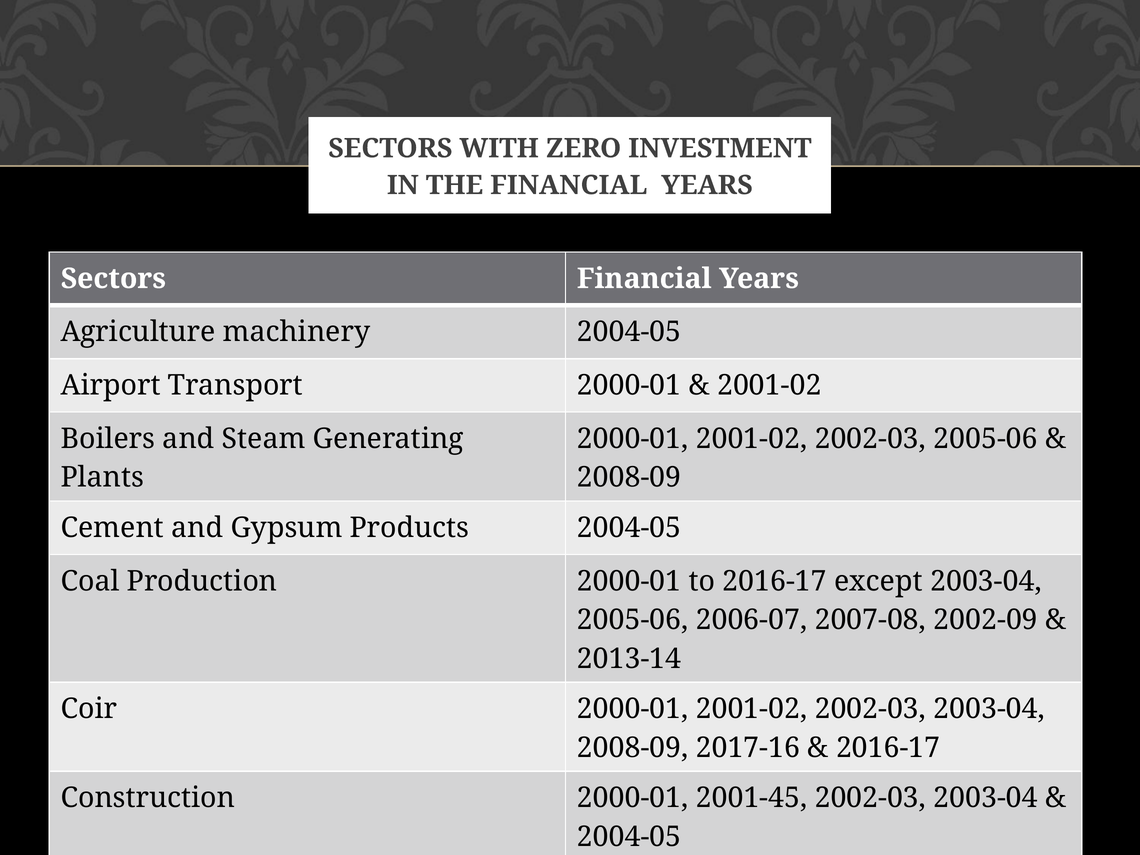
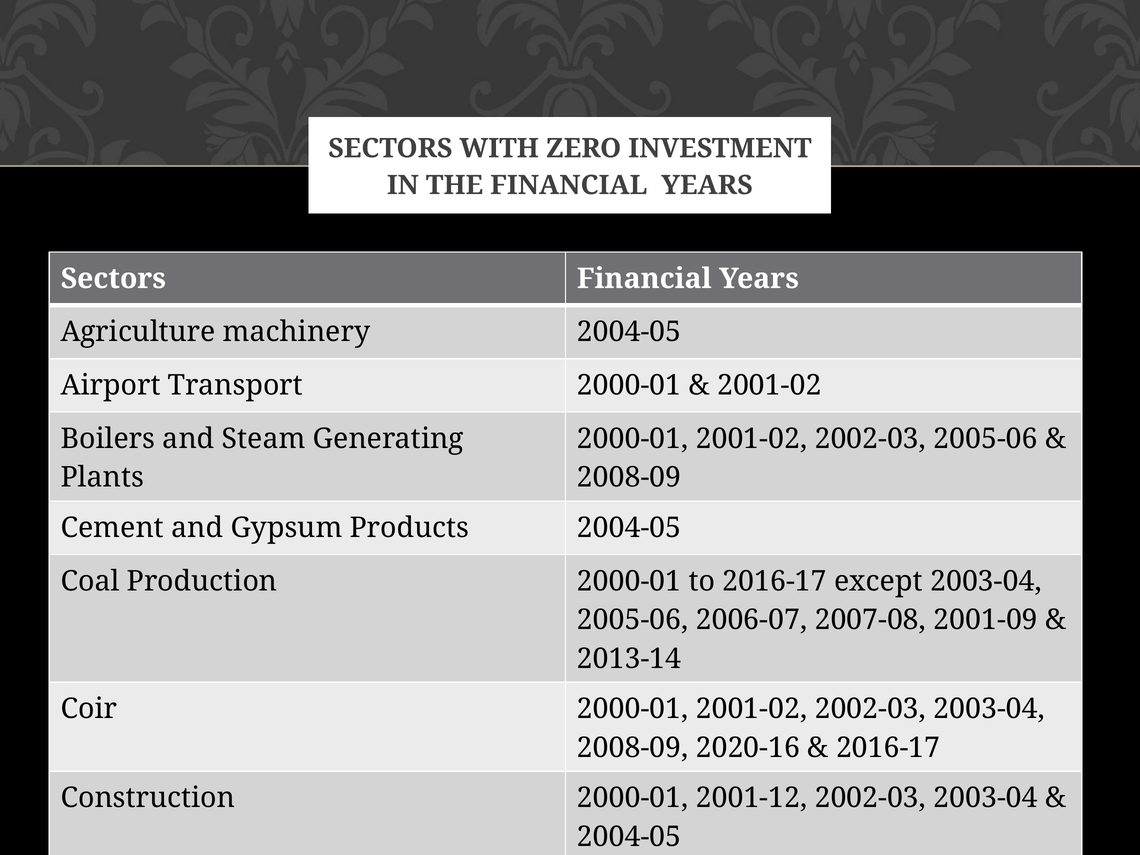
2002-09: 2002-09 -> 2001-09 (986, 620)
2017-16: 2017-16 -> 2020-16 (748, 748)
2001-45: 2001-45 -> 2001-12 (751, 798)
